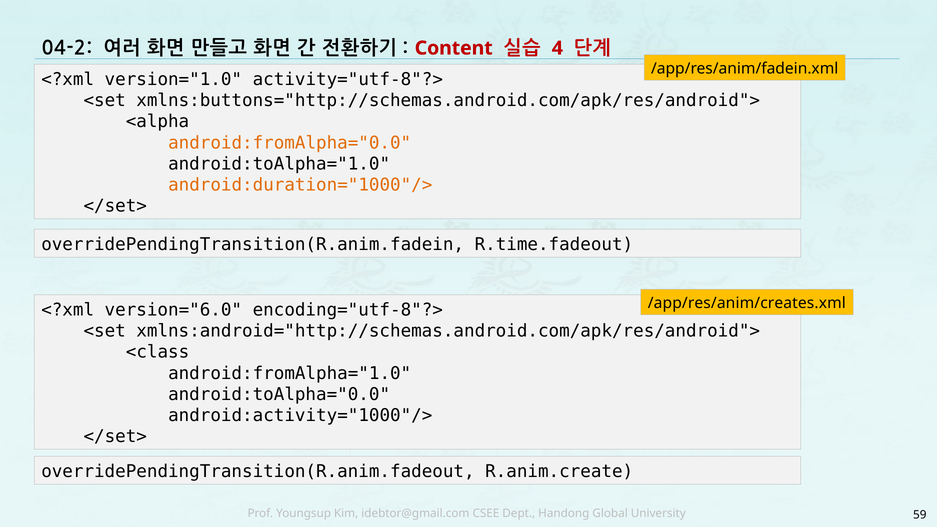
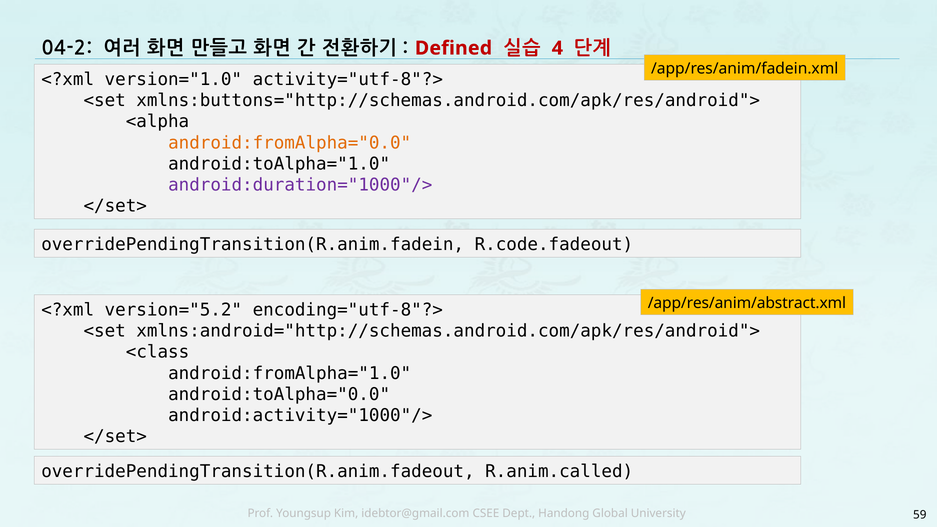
Content: Content -> Defined (453, 48)
android:duration="1000"/> colour: orange -> purple (300, 185)
R.time.fadeout: R.time.fadeout -> R.code.fadeout (554, 245)
/app/res/anim/creates.xml: /app/res/anim/creates.xml -> /app/res/anim/abstract.xml (747, 303)
version="6.0: version="6.0 -> version="5.2 (173, 310)
R.anim.create: R.anim.create -> R.anim.called (559, 472)
